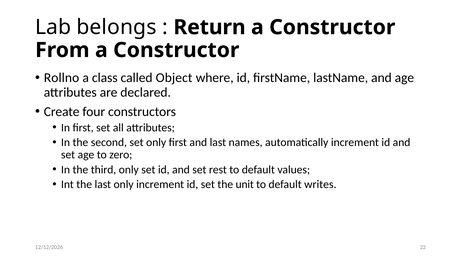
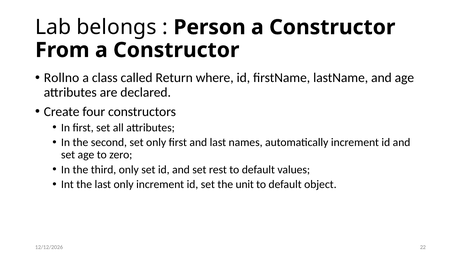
Return: Return -> Person (210, 27)
Object: Object -> Return (174, 78)
writes: writes -> object (320, 185)
